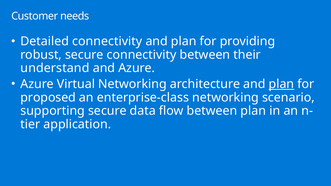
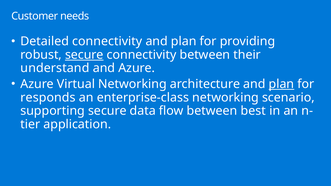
secure underline: none -> present (84, 55)
proposed: proposed -> responds (48, 98)
between plan: plan -> best (253, 111)
